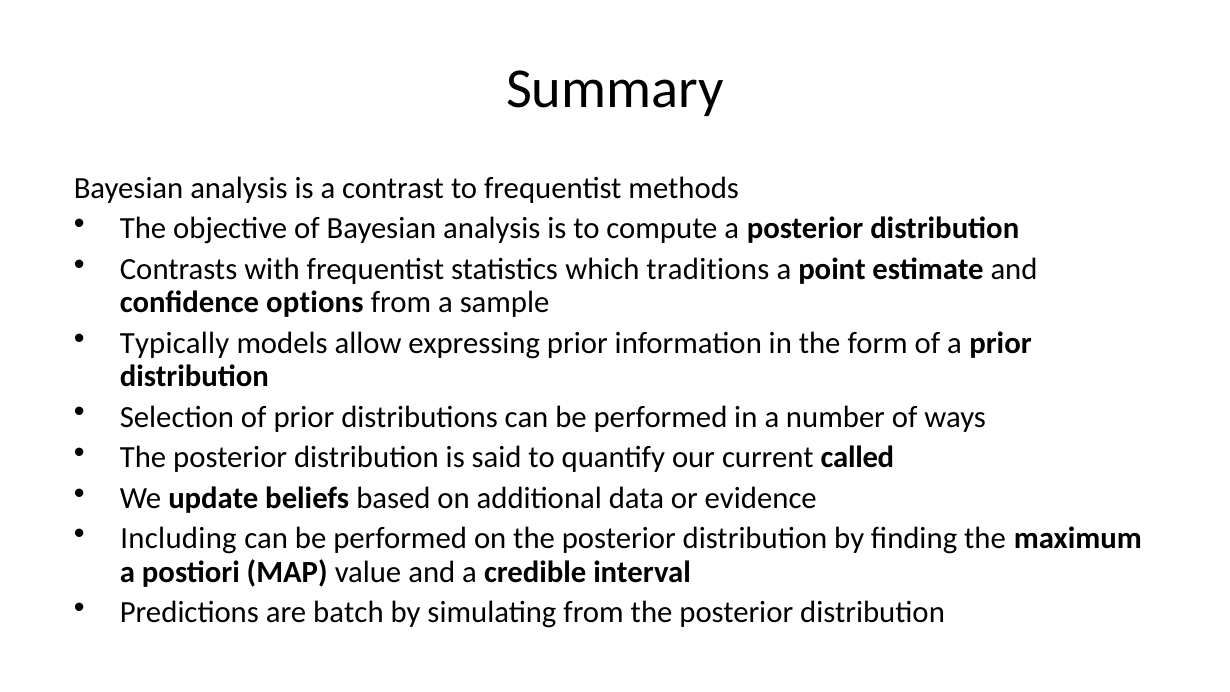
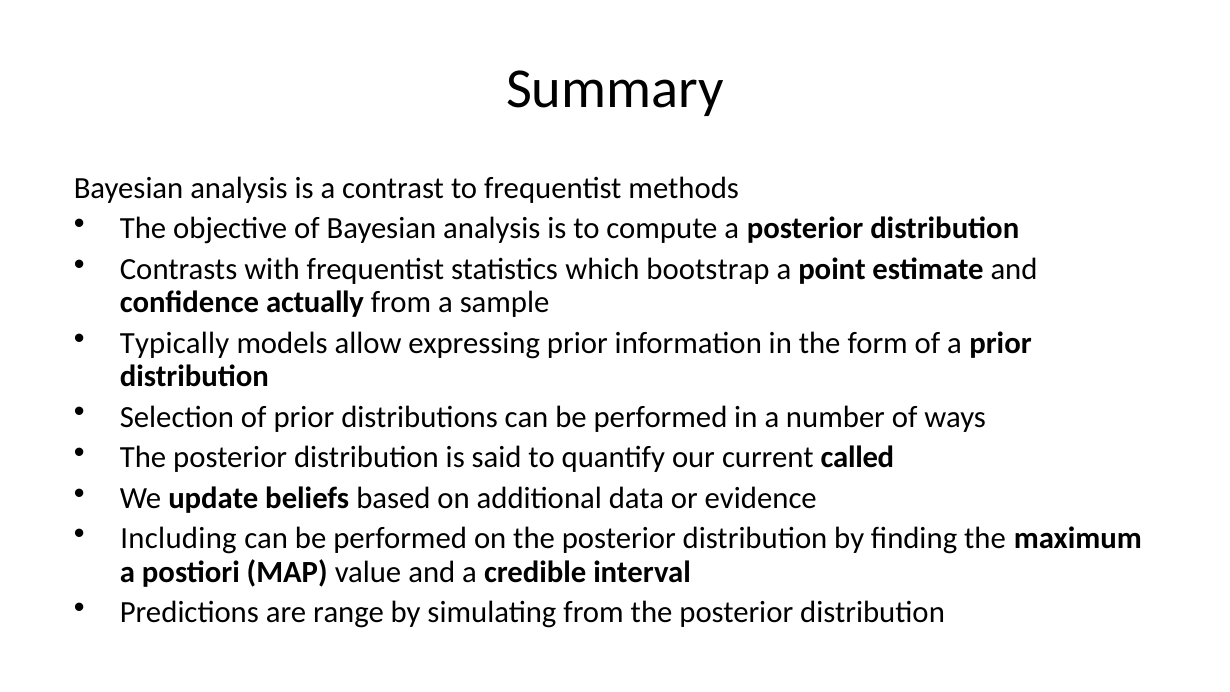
traditions: traditions -> bootstrap (708, 269)
options: options -> actually (315, 303)
batch: batch -> range (348, 613)
